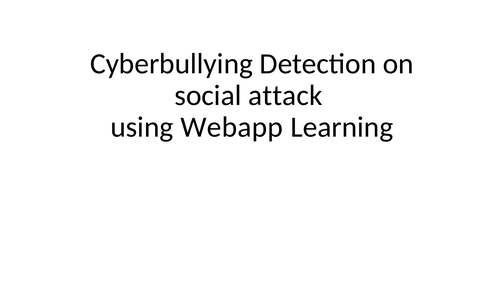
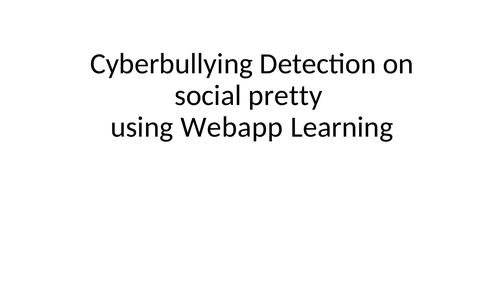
attack: attack -> pretty (285, 96)
